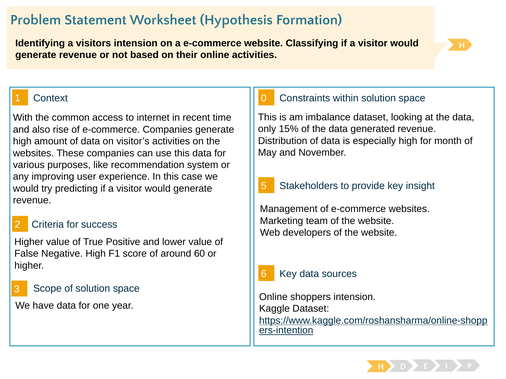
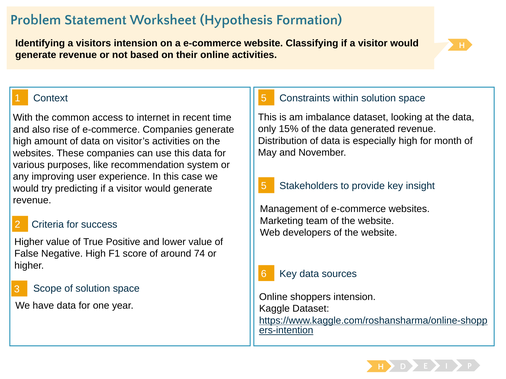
1 0: 0 -> 5 (264, 98)
60: 60 -> 74 (199, 254)
